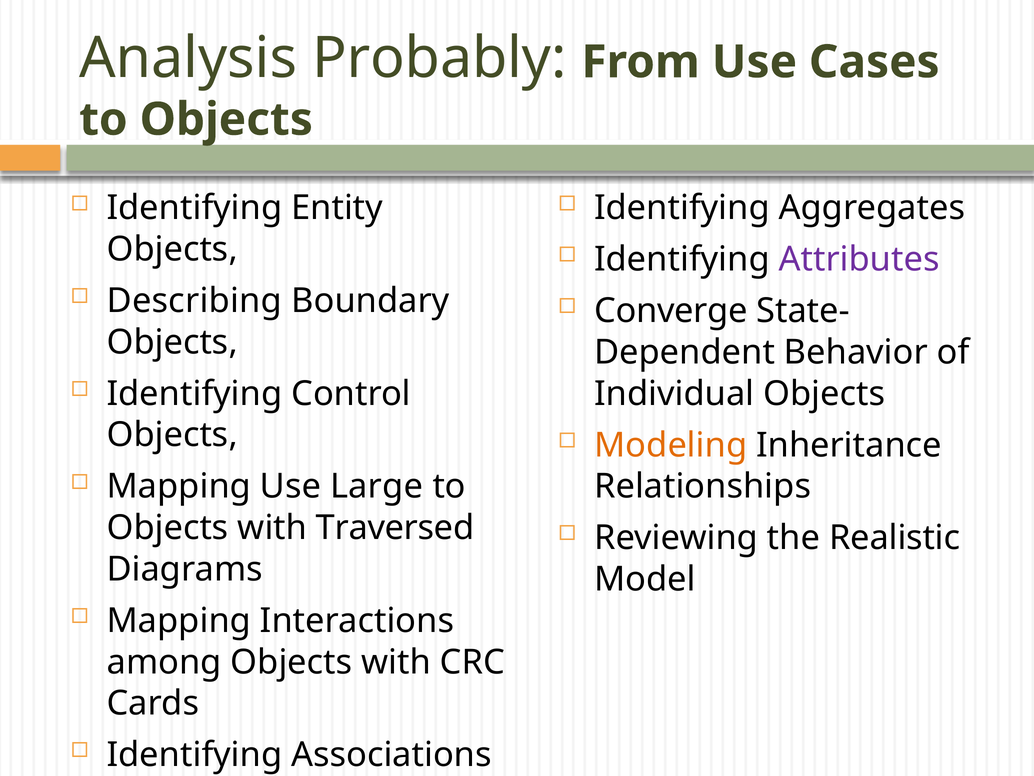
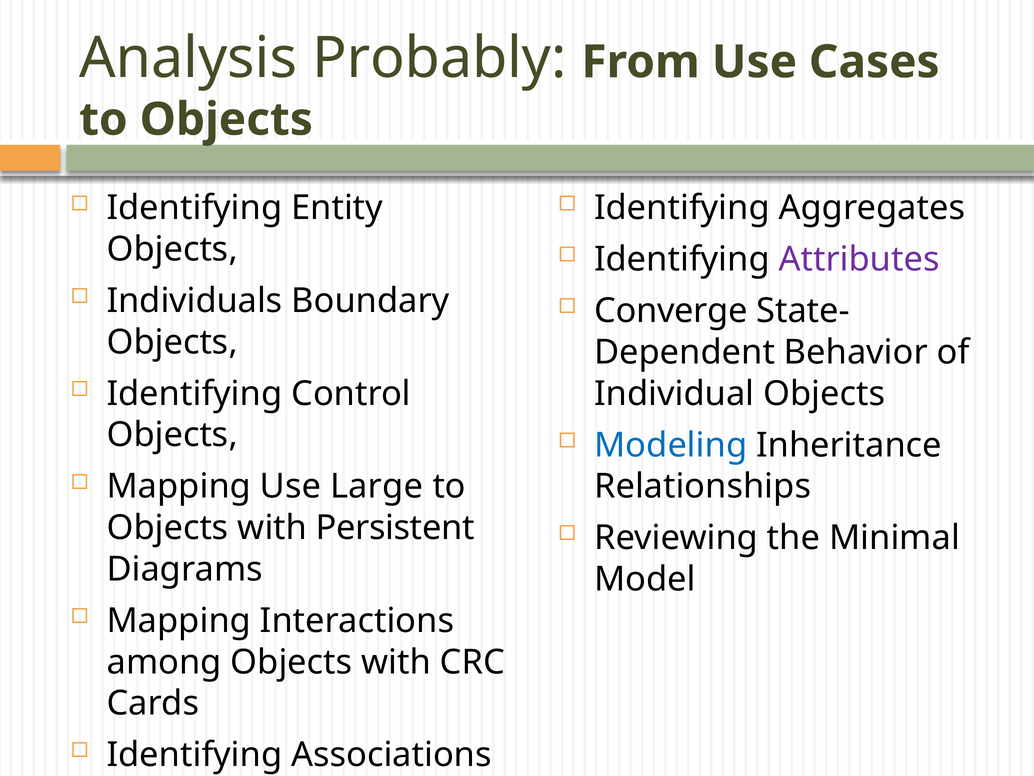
Describing: Describing -> Individuals (195, 301)
Modeling colour: orange -> blue (671, 445)
Traversed: Traversed -> Persistent (395, 528)
Realistic: Realistic -> Minimal (895, 538)
